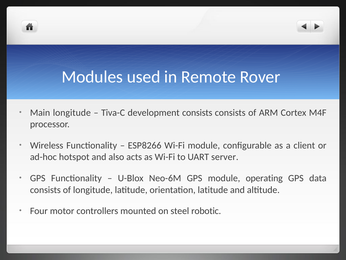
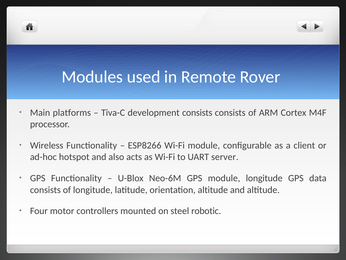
Main longitude: longitude -> platforms (72, 112)
module operating: operating -> longitude (264, 178)
orientation latitude: latitude -> altitude (213, 189)
